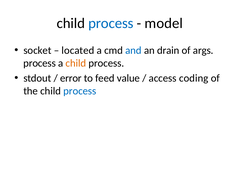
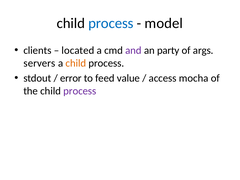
socket: socket -> clients (37, 50)
and colour: blue -> purple (133, 50)
drain: drain -> party (168, 50)
process: process -> servers (39, 63)
coding: coding -> mocha (194, 78)
process colour: blue -> purple (80, 91)
